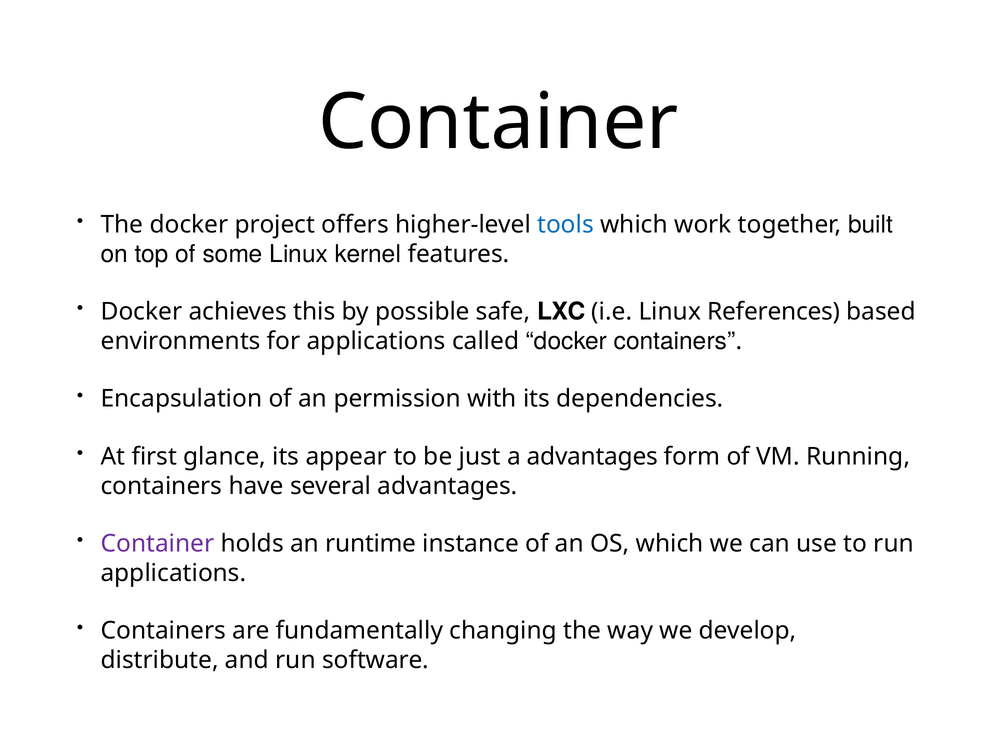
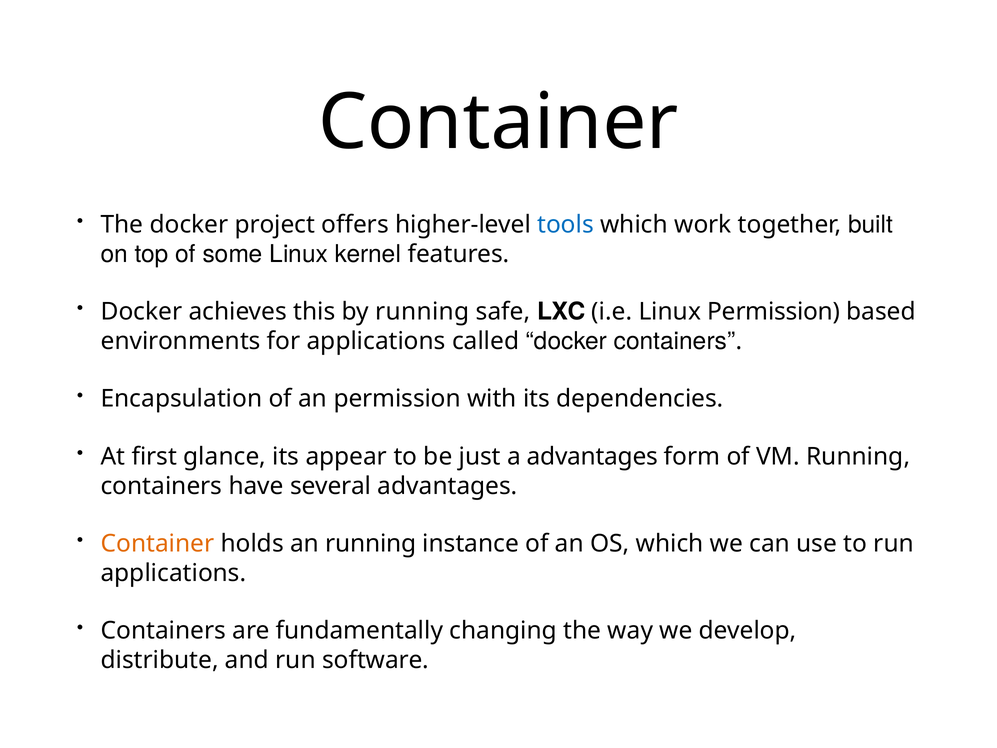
by possible: possible -> running (422, 312)
Linux References: References -> Permission (774, 312)
Container colour: purple -> orange (158, 544)
an runtime: runtime -> running (371, 544)
